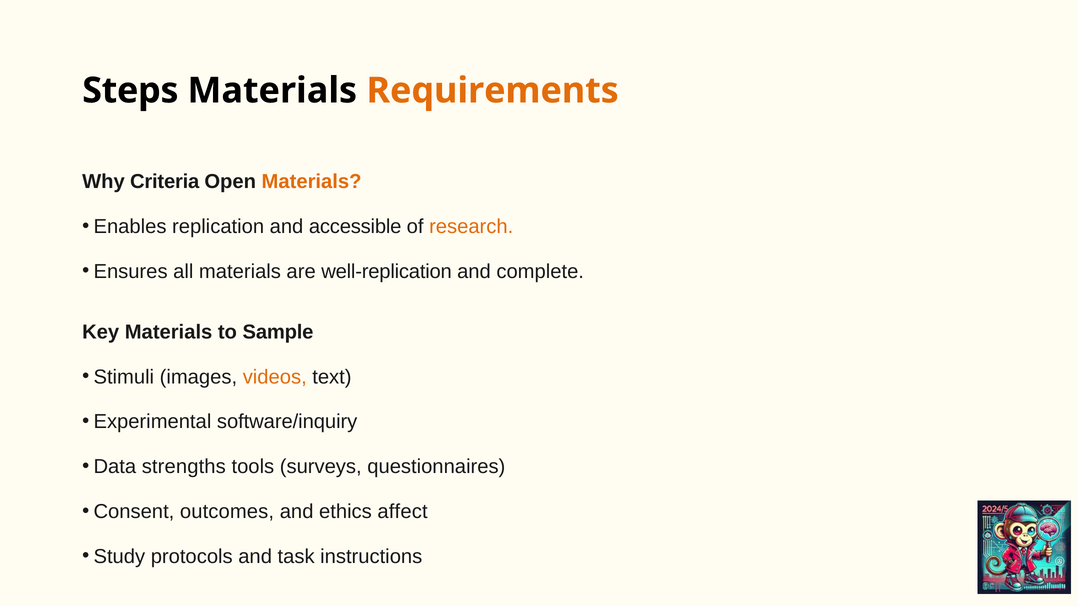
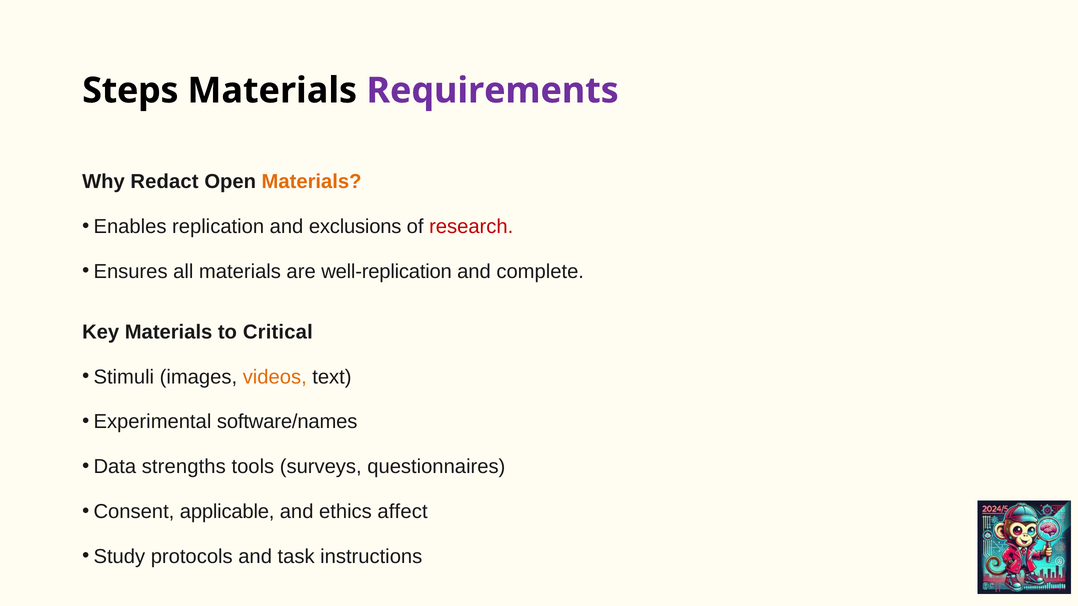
Requirements colour: orange -> purple (493, 91)
Why Criteria: Criteria -> Redact (164, 182)
accessible: accessible -> exclusions (355, 227)
research colour: orange -> red (471, 227)
to Sample: Sample -> Critical (278, 332)
software/inquiry: software/inquiry -> software/names (287, 422)
outcomes: outcomes -> applicable (227, 512)
